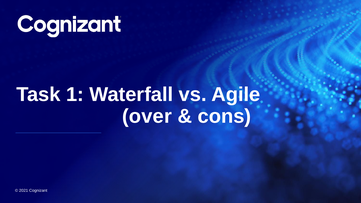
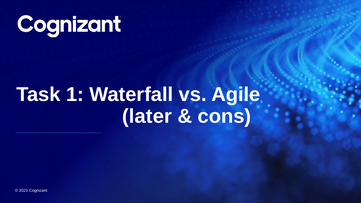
over: over -> later (147, 116)
